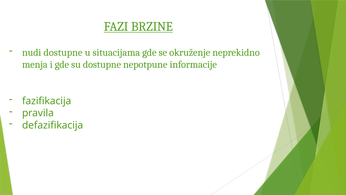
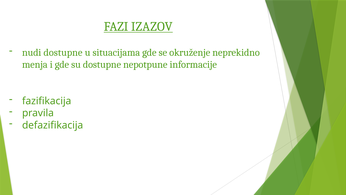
BRZINE: BRZINE -> IZAZOV (152, 27)
